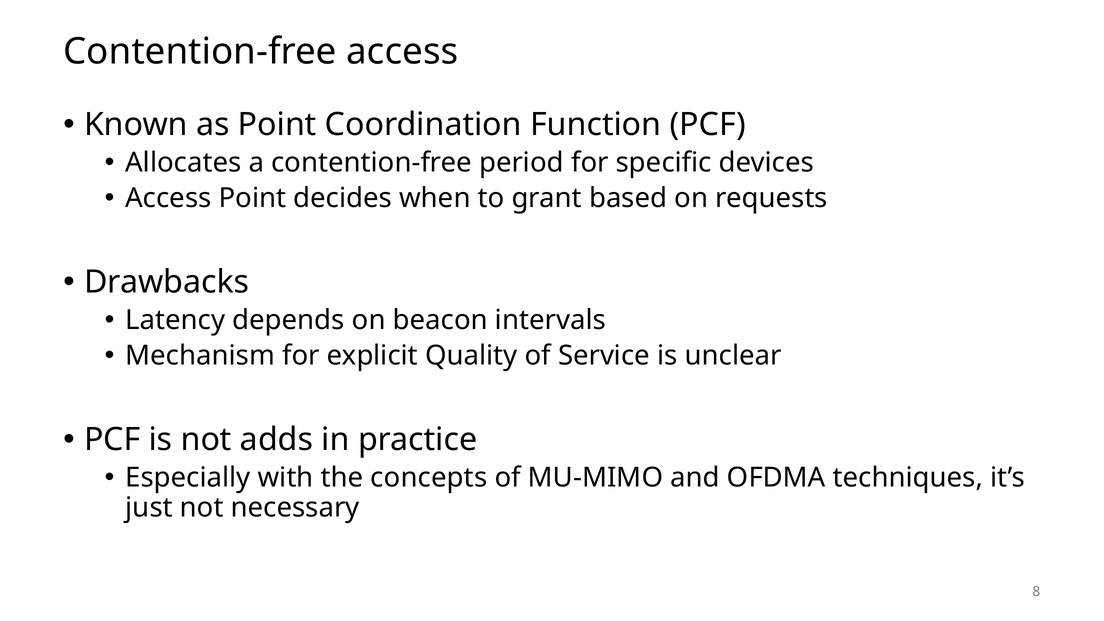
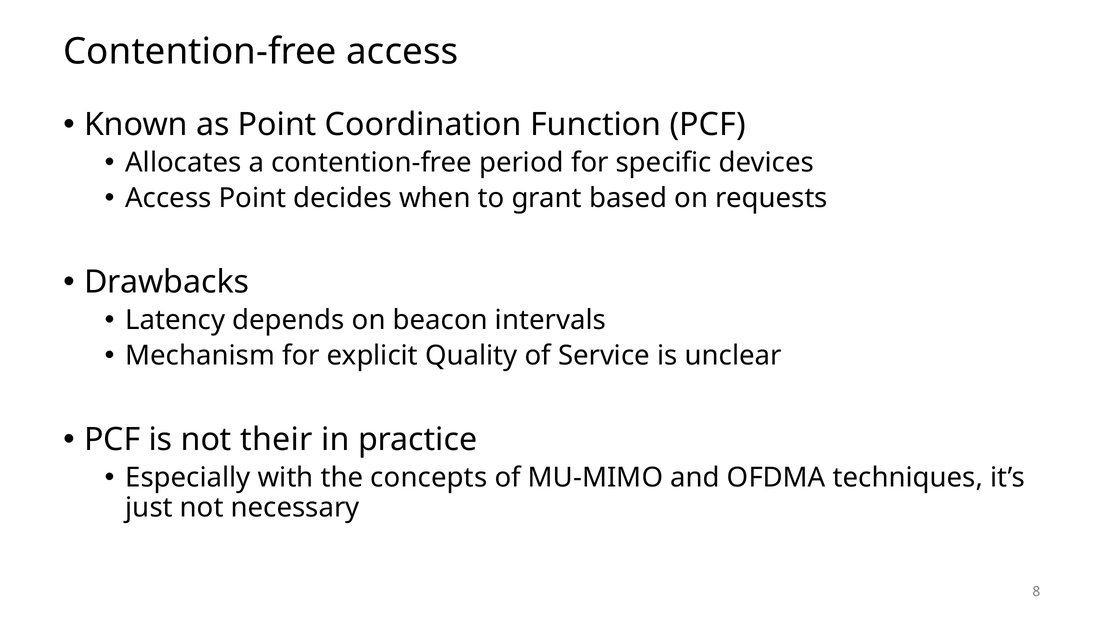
adds: adds -> their (276, 440)
